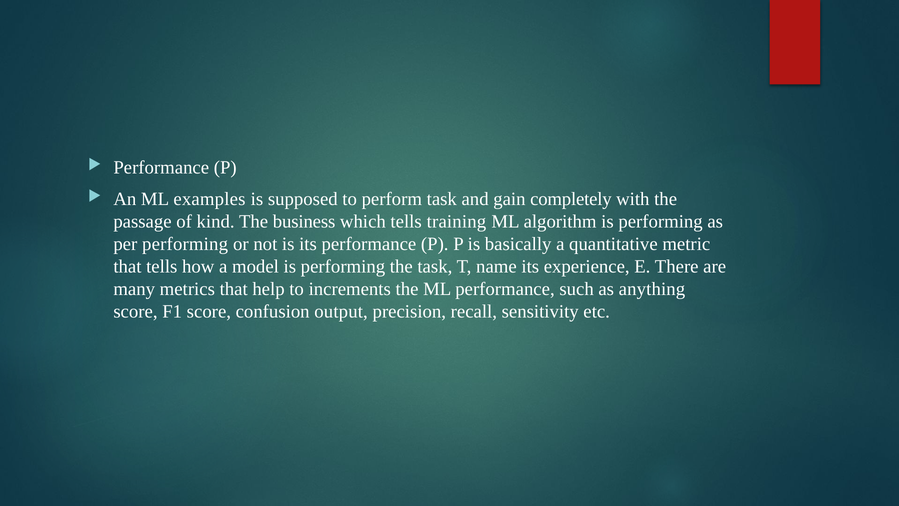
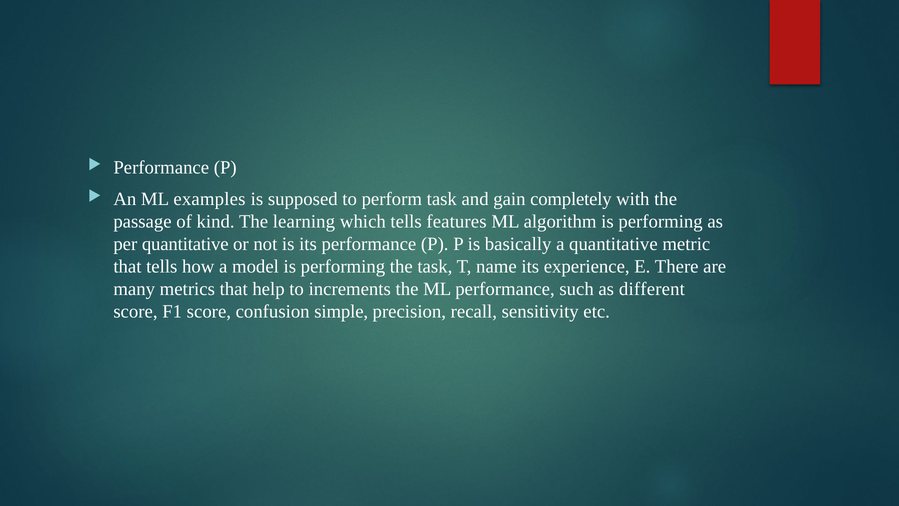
business: business -> learning (304, 222)
training: training -> features (456, 222)
per performing: performing -> quantitative (185, 244)
anything: anything -> different (652, 289)
output: output -> simple (341, 312)
